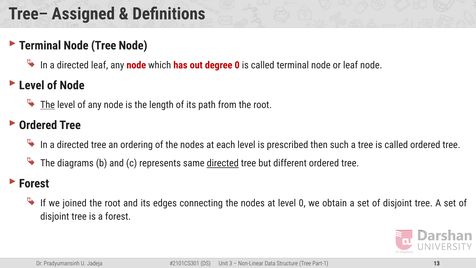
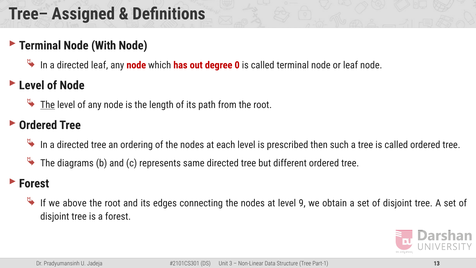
Node Tree: Tree -> With (104, 45)
directed underline: present -> none (223, 163)
joined: joined -> above (75, 203)
level 0: 0 -> 9 (302, 203)
